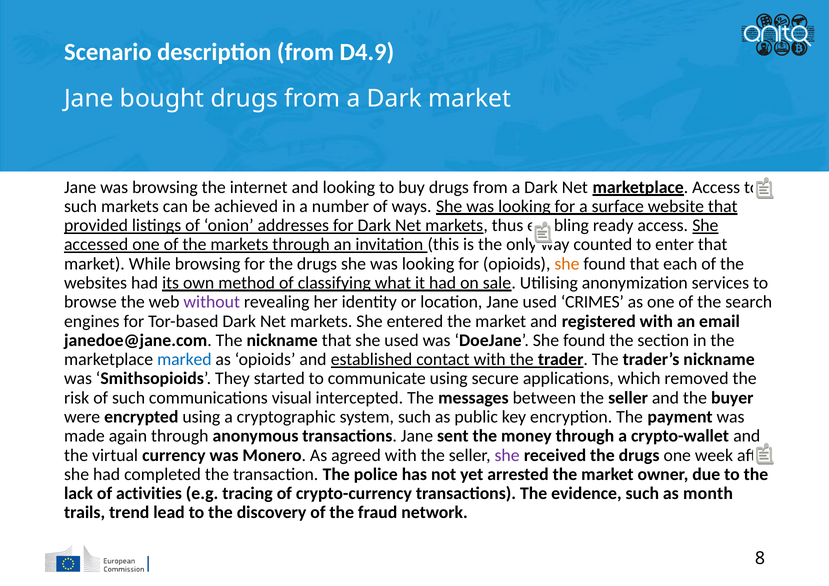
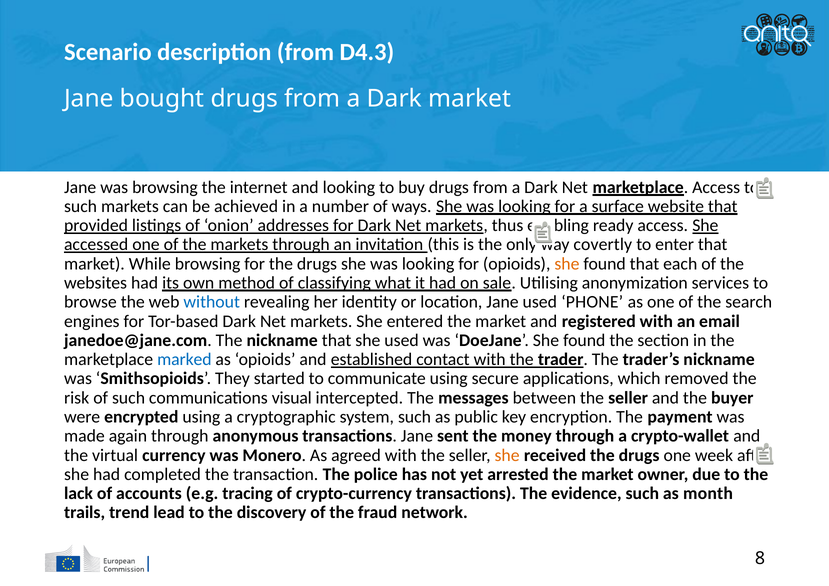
D4.9: D4.9 -> D4.3 (367, 52)
counted: counted -> covertly (603, 245)
without colour: purple -> blue (212, 302)
CRIMES: CRIMES -> PHONE (592, 302)
she colour: purple -> orange (507, 455)
activities: activities -> accounts (149, 494)
